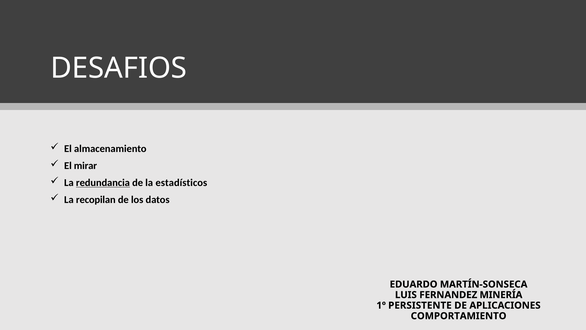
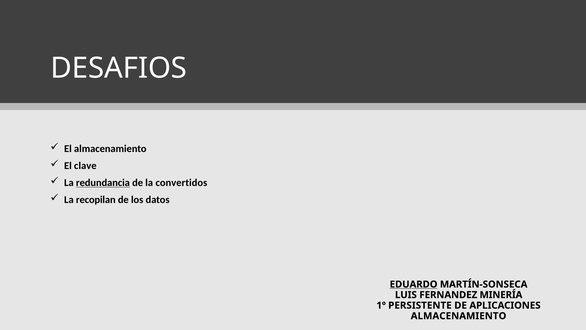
mirar: mirar -> clave (85, 166)
estadísticos: estadísticos -> convertidos (181, 182)
EDUARDO underline: none -> present (414, 284)
COMPORTAMIENTO: COMPORTAMIENTO -> ALMACENAMIENTO (459, 316)
